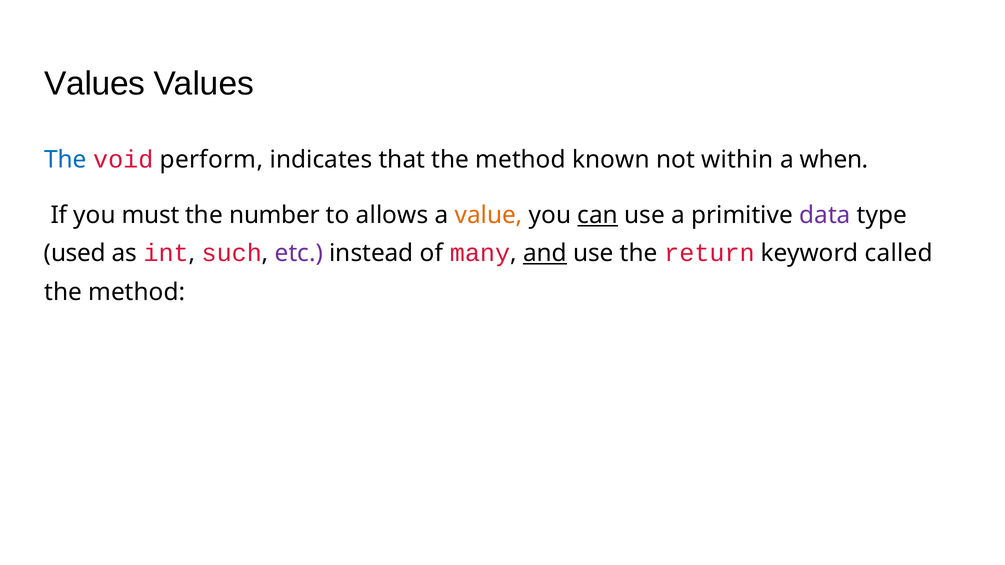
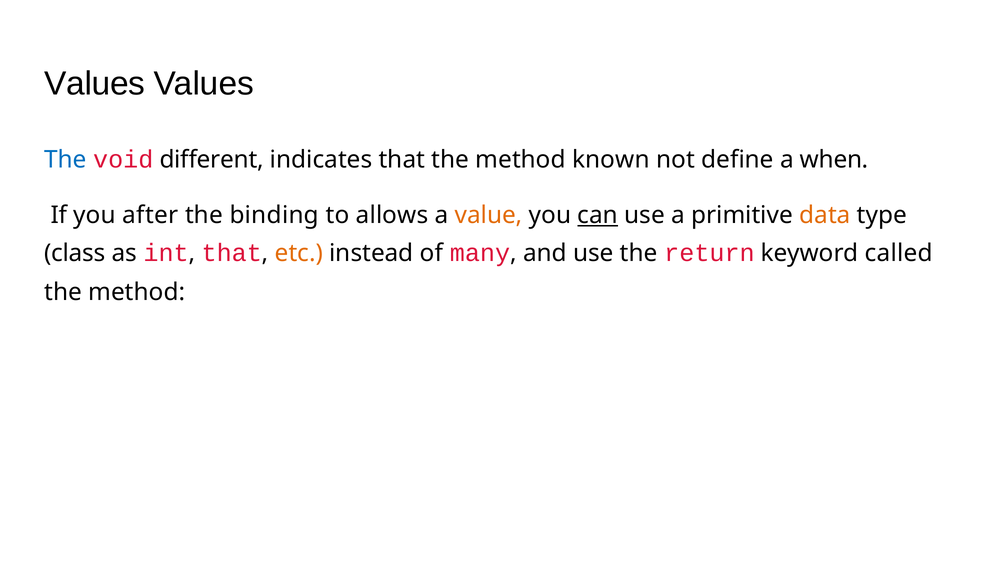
perform: perform -> different (212, 160)
within: within -> define (738, 160)
must: must -> after (150, 215)
number: number -> binding (274, 215)
data colour: purple -> orange (825, 215)
used: used -> class (75, 254)
such: such -> that (232, 253)
etc colour: purple -> orange (299, 254)
and underline: present -> none (545, 254)
